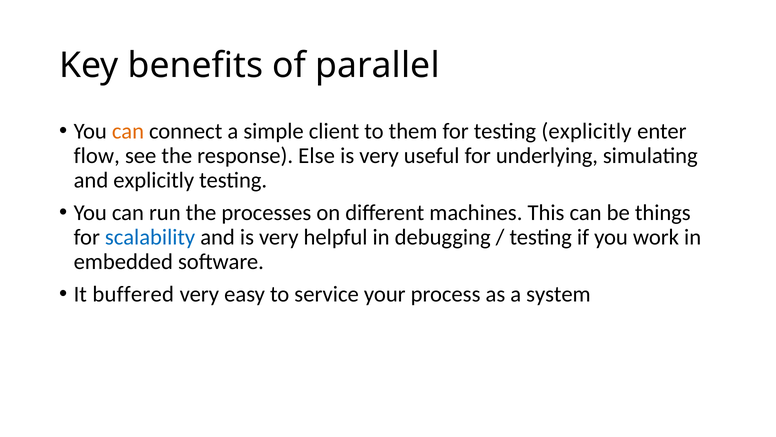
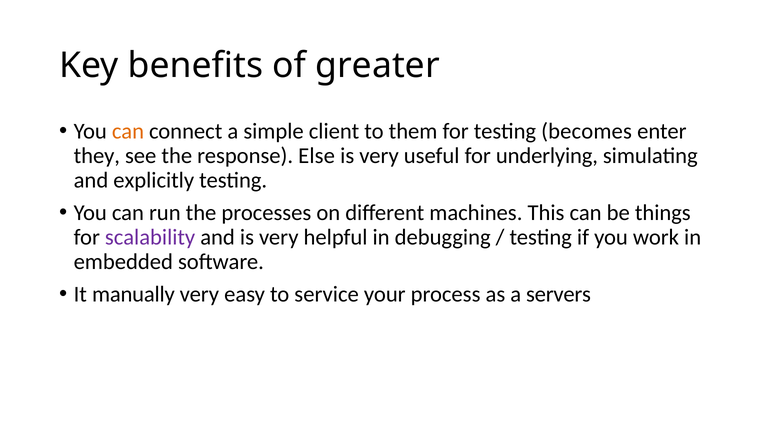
parallel: parallel -> greater (377, 65)
testing explicitly: explicitly -> becomes (587, 131)
flow: flow -> they (97, 156)
scalability colour: blue -> purple (150, 237)
buffered: buffered -> manually (133, 294)
system: system -> servers (559, 294)
